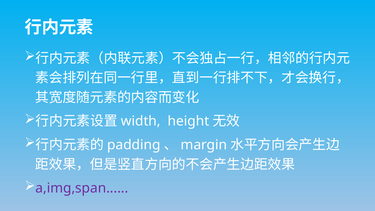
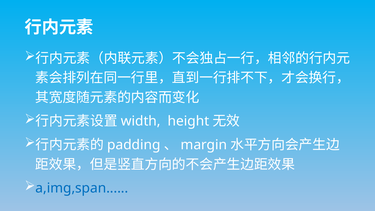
a,img,span colour: purple -> blue (82, 188)
